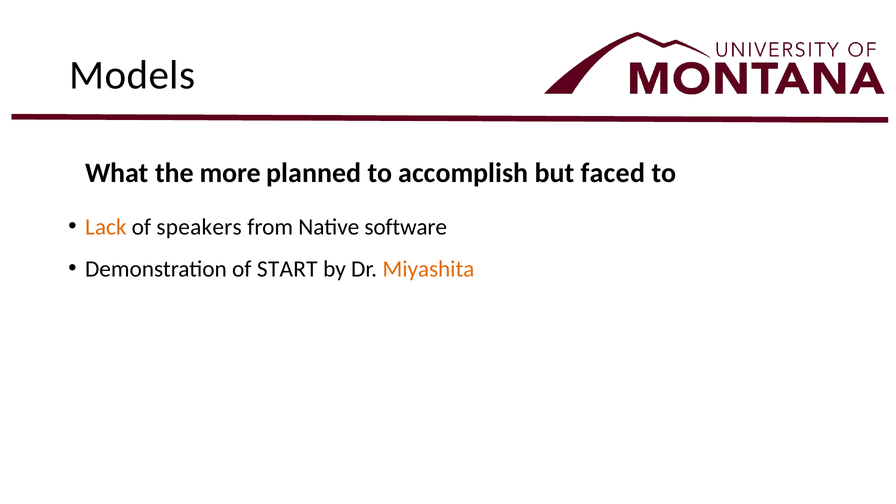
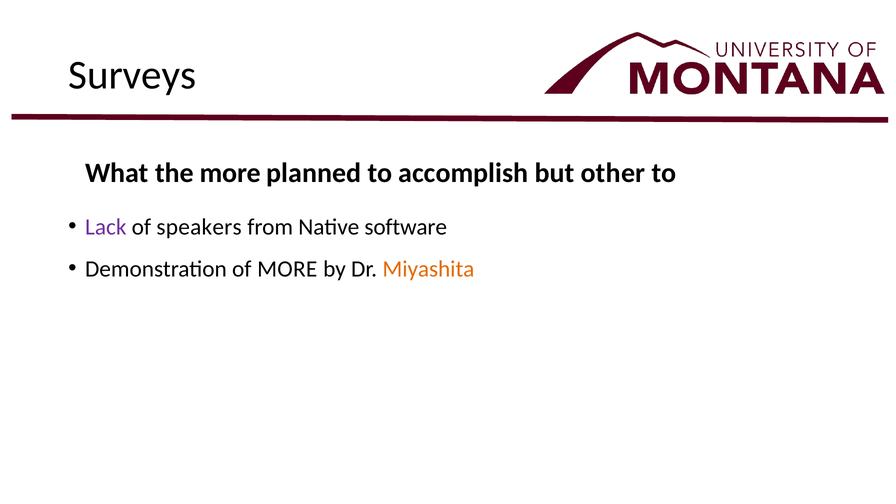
Models: Models -> Surveys (132, 75)
faced: faced -> other (613, 173)
Lack colour: orange -> purple (106, 227)
of START: START -> MORE (287, 269)
